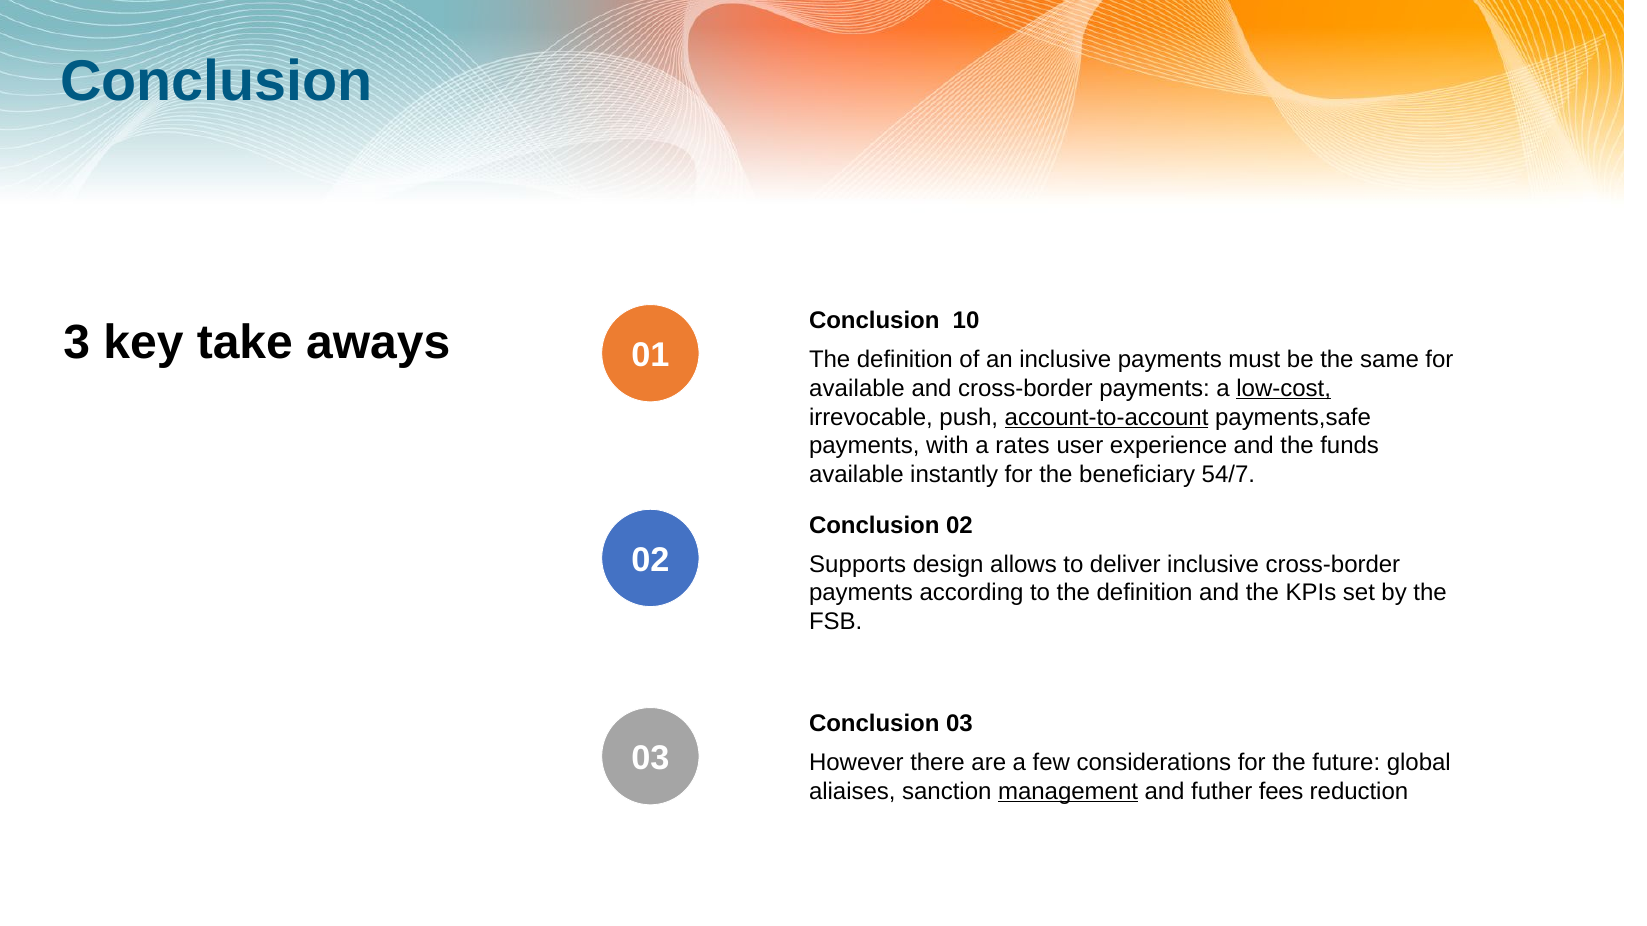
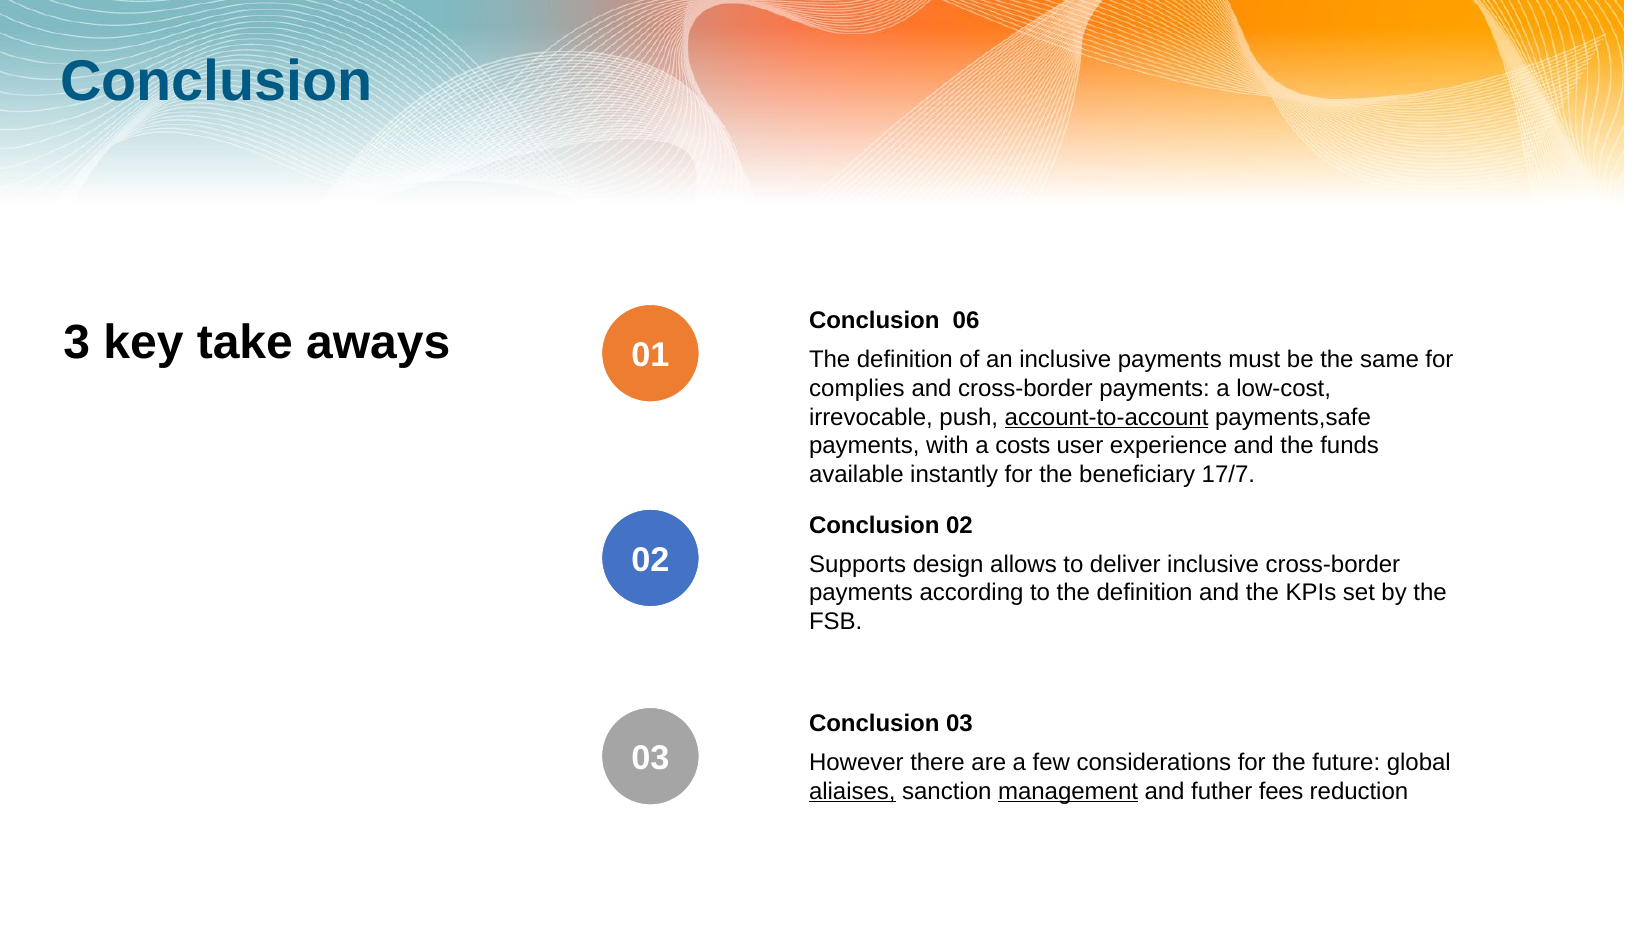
10: 10 -> 06 (966, 320)
available: available -> complies (857, 388)
low-cost underline: present -> none (1284, 388)
rates: rates -> costs (1023, 446)
54/7: 54/7 -> 17/7 (1228, 475)
aliaises underline: none -> present (852, 792)
